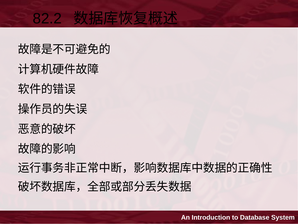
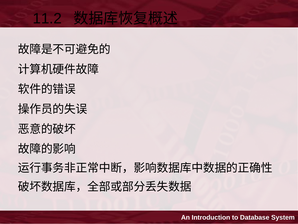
82.2: 82.2 -> 11.2 (47, 19)
